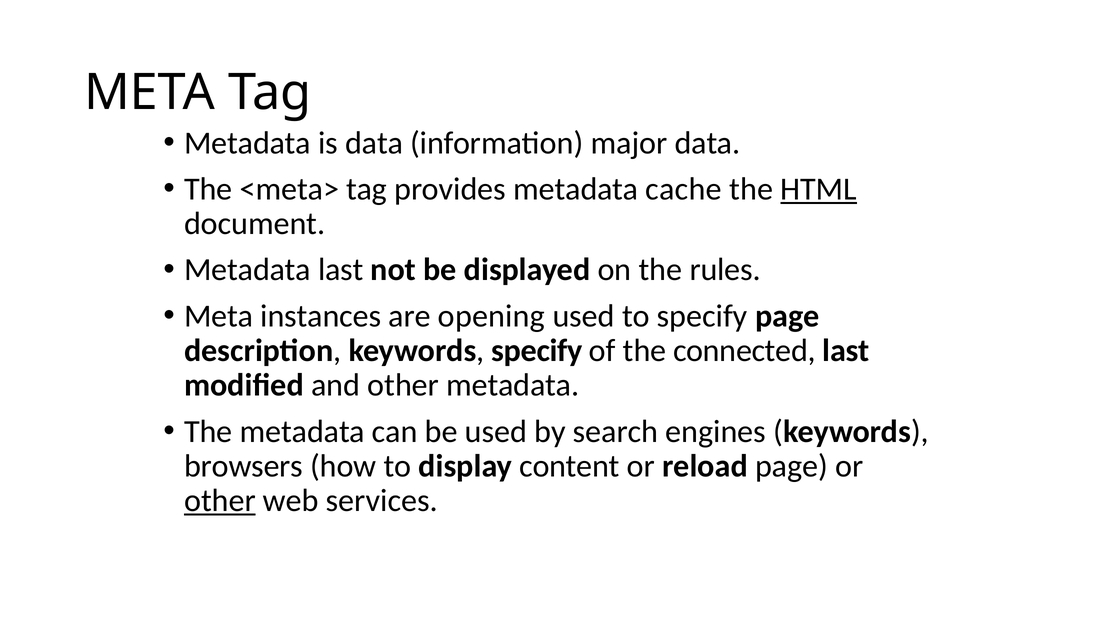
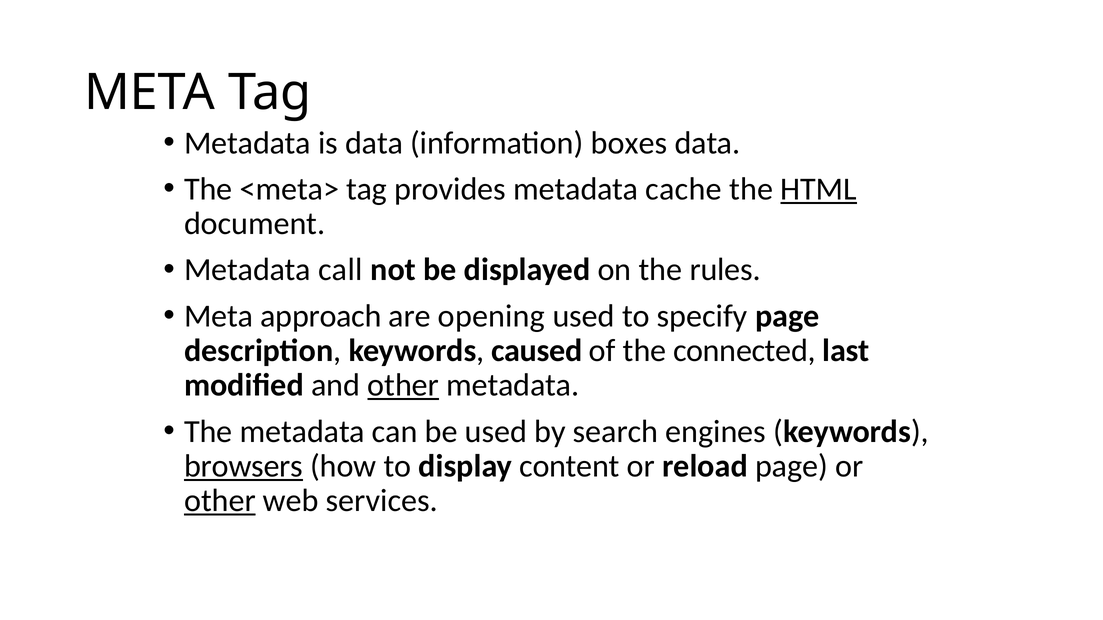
major: major -> boxes (629, 143)
Metadata last: last -> call (340, 270)
instances: instances -> approach (321, 316)
keywords specify: specify -> caused (537, 351)
other underline: none -> present (403, 386)
browsers underline: none -> present (244, 466)
